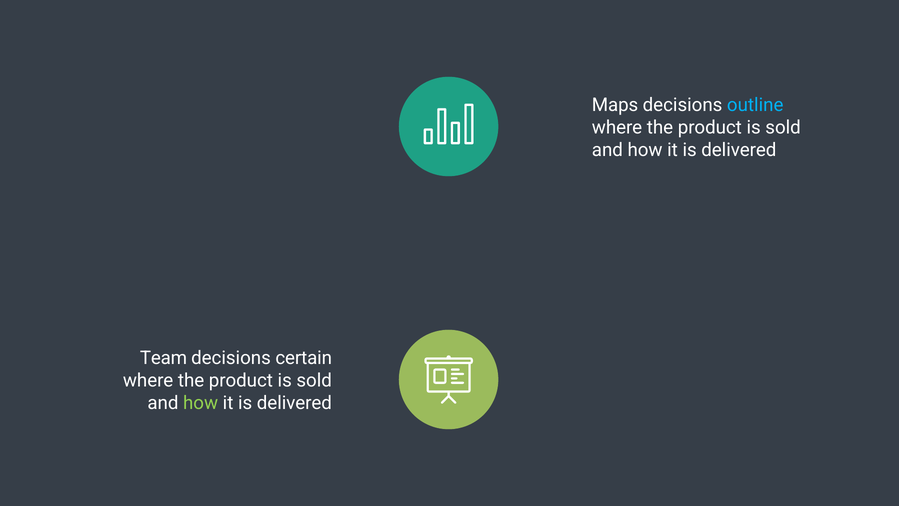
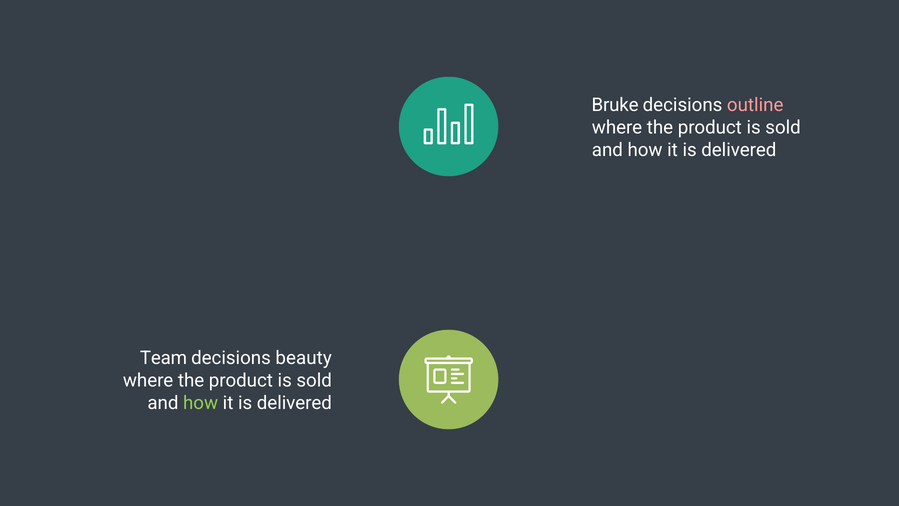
Maps: Maps -> Bruke (615, 105)
outline colour: light blue -> pink (755, 105)
certain: certain -> beauty (304, 358)
